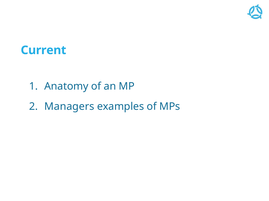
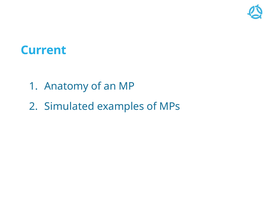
Managers: Managers -> Simulated (69, 107)
